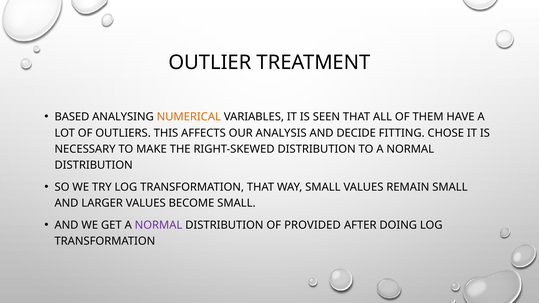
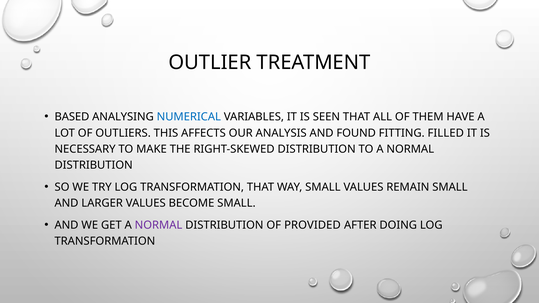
NUMERICAL colour: orange -> blue (189, 117)
DECIDE: DECIDE -> FOUND (356, 133)
CHOSE: CHOSE -> FILLED (446, 133)
